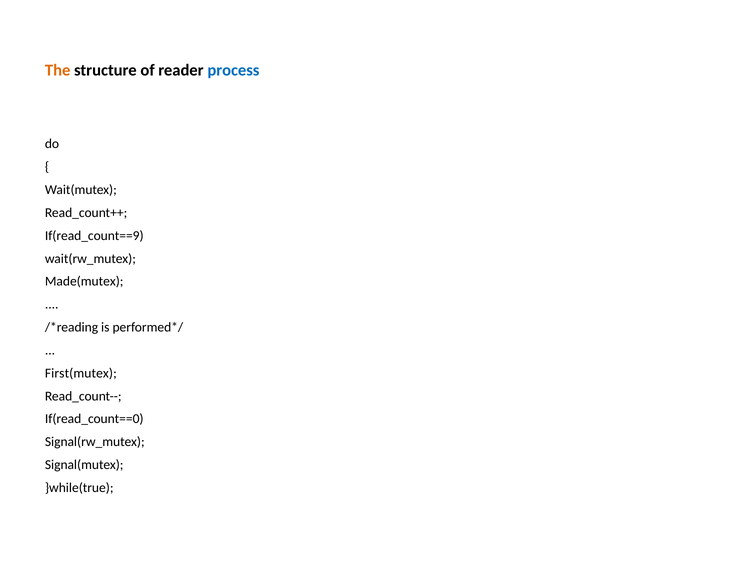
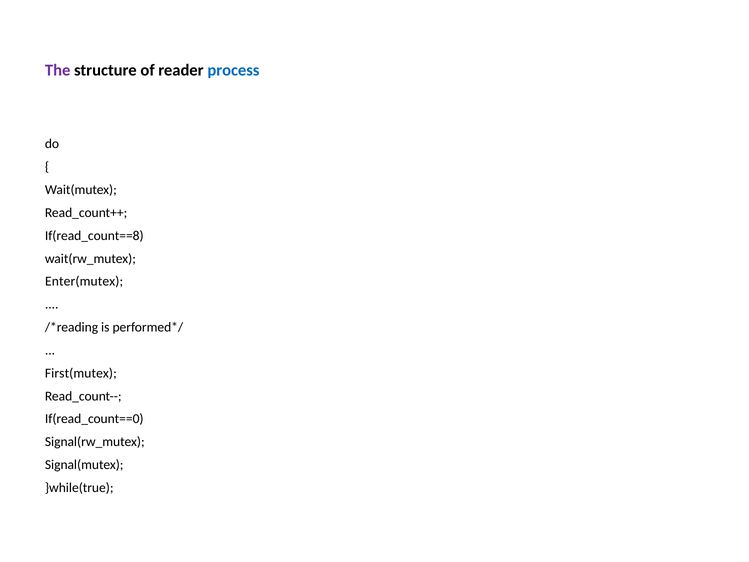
The colour: orange -> purple (58, 70)
If(read_count==9: If(read_count==9 -> If(read_count==8 (94, 236)
Made(mutex: Made(mutex -> Enter(mutex (84, 281)
